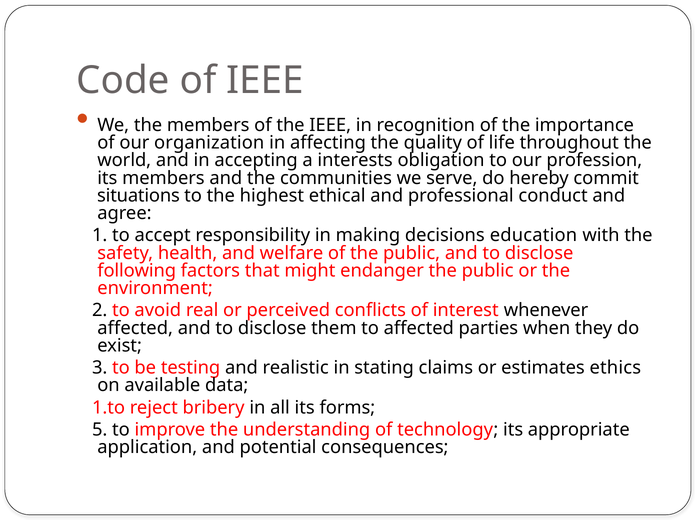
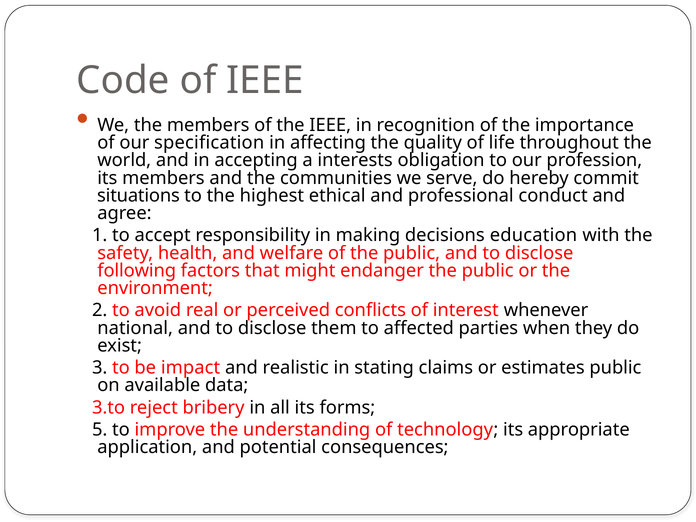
organization: organization -> specification (209, 143)
affected: affected -> national (135, 328)
testing: testing -> impact (191, 368)
estimates ethics: ethics -> public (615, 368)
1.to: 1.to -> 3.to (109, 407)
